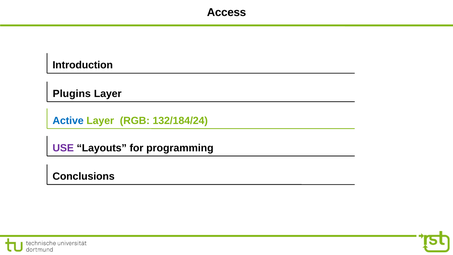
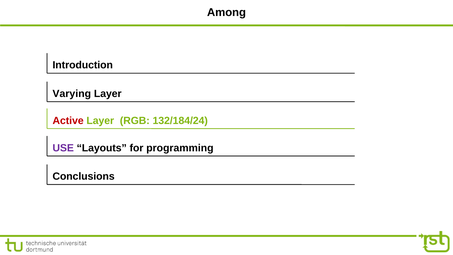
Access: Access -> Among (226, 12)
Plugins: Plugins -> Varying (72, 94)
Active colour: blue -> red (68, 121)
